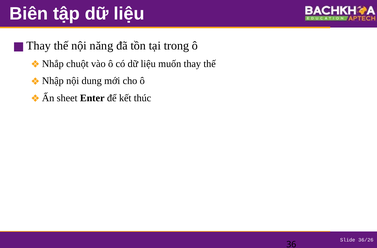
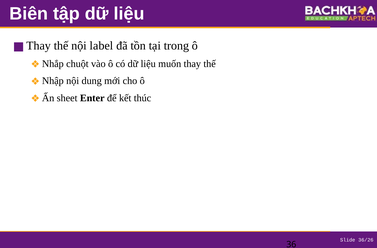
năng: năng -> label (101, 46)
